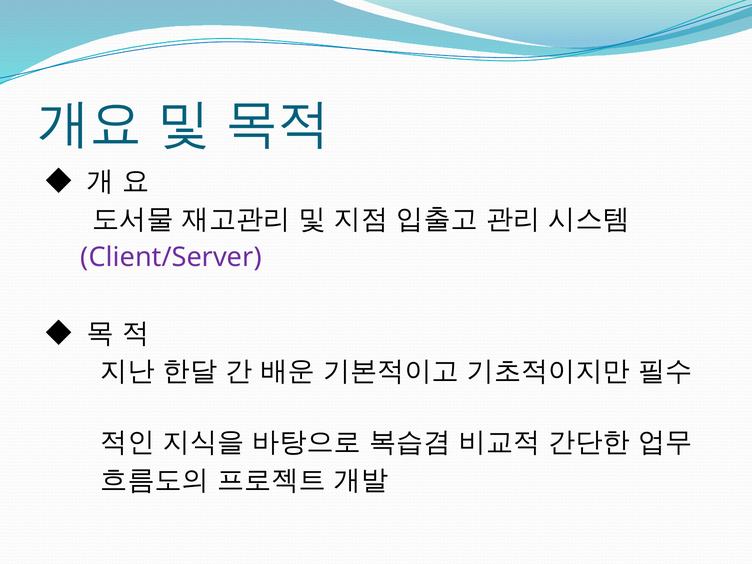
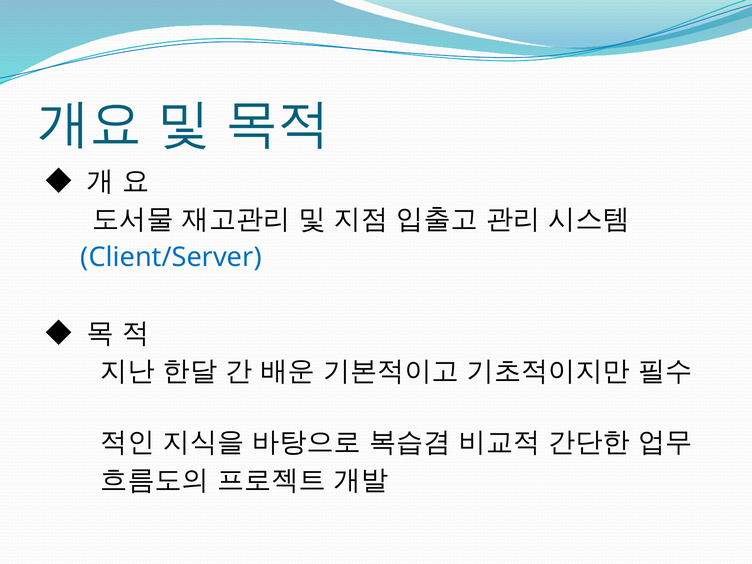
Client/Server colour: purple -> blue (171, 257)
